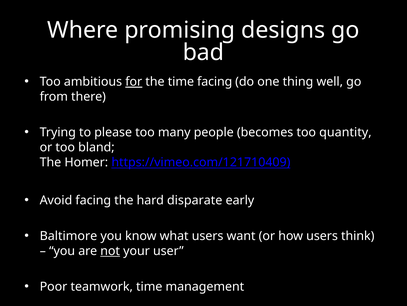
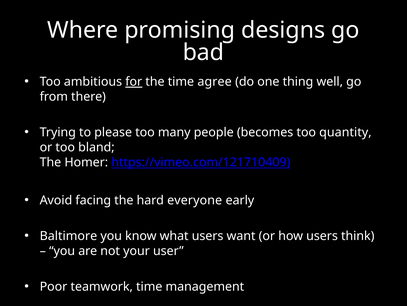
time facing: facing -> agree (215, 82)
disparate: disparate -> everyone (195, 200)
not underline: present -> none (110, 250)
